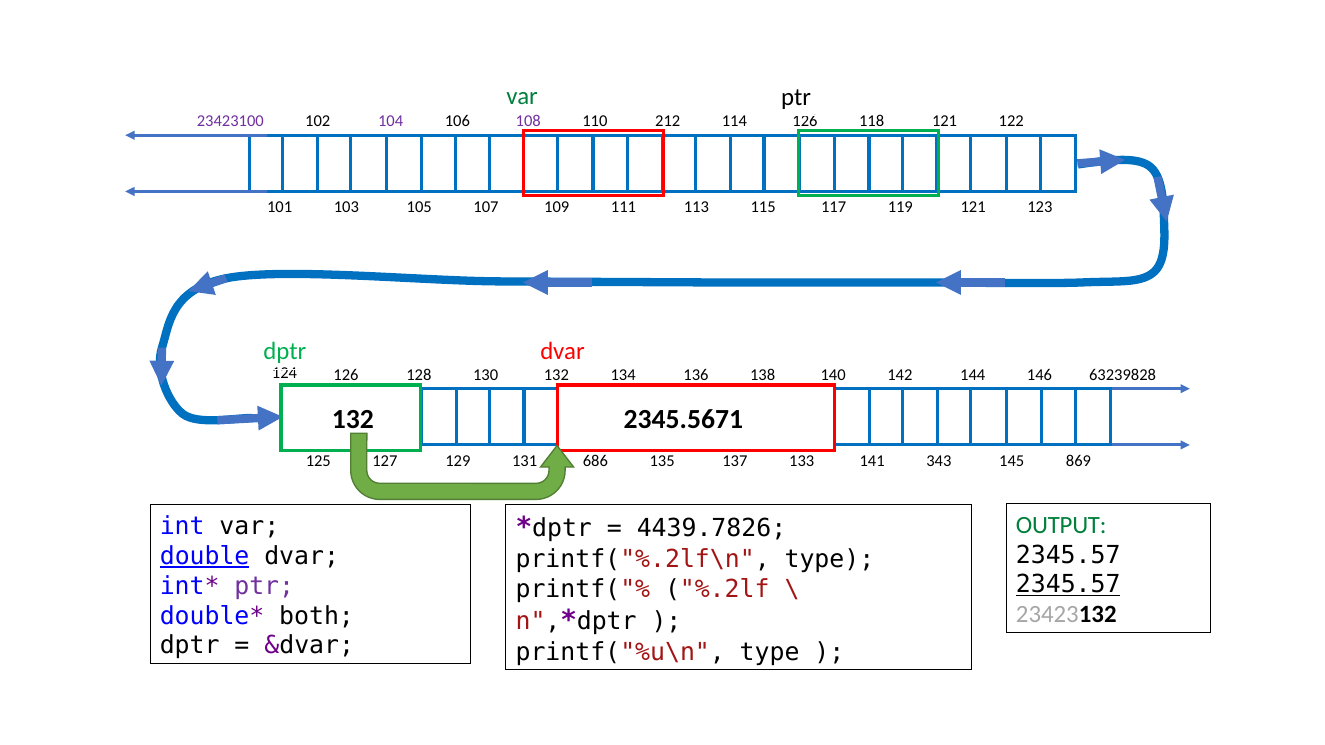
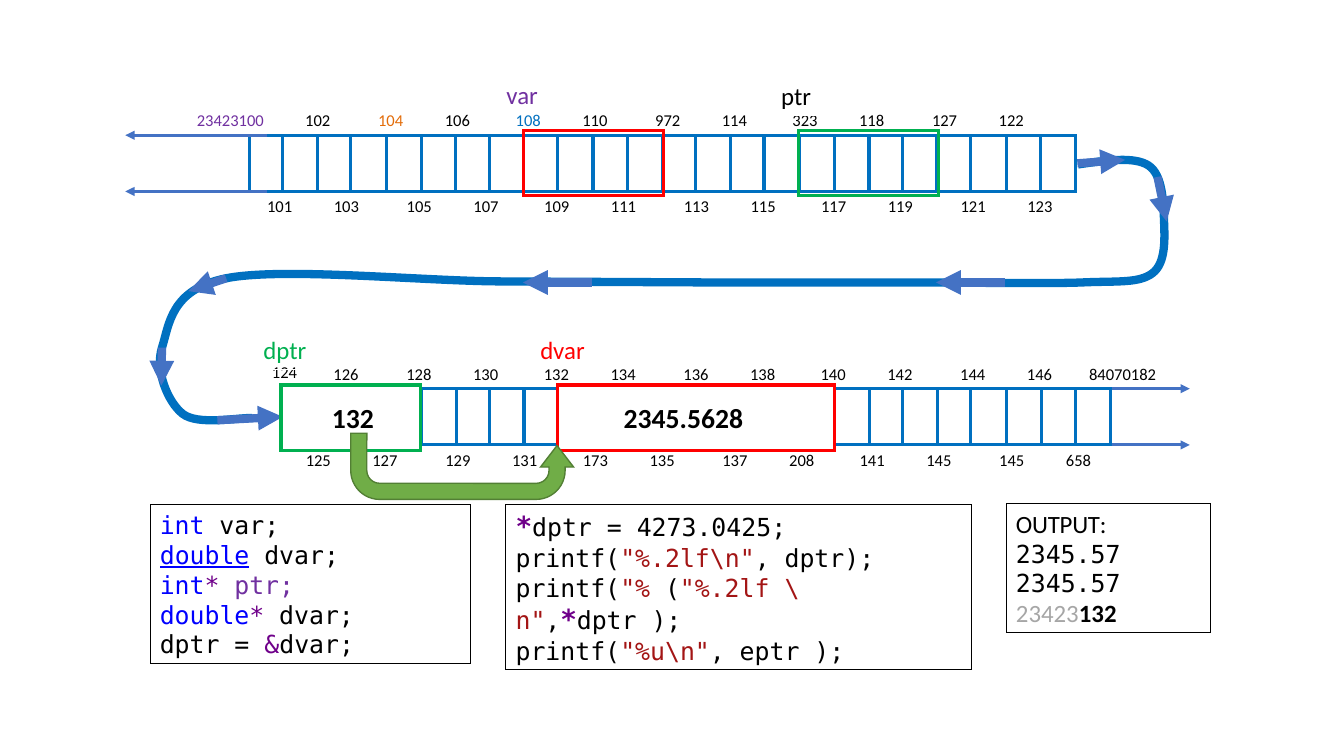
var colour: green -> purple (522, 97)
104 colour: purple -> orange (391, 121)
108 colour: purple -> blue (528, 121)
212: 212 -> 972 (668, 121)
114 126: 126 -> 323 (805, 121)
118 121: 121 -> 127 (945, 121)
63239828: 63239828 -> 84070182 (1123, 375)
2345.5671: 2345.5671 -> 2345.5628 (683, 420)
686: 686 -> 173 (595, 461)
133: 133 -> 208 (802, 461)
141 343: 343 -> 145 (939, 461)
869: 869 -> 658 (1079, 461)
OUTPUT colour: green -> black (1061, 525)
4439.7826: 4439.7826 -> 4273.0425 (712, 529)
printf("%.2lf\n type: type -> dptr (829, 559)
2345.57 underline: present -> none (1068, 585)
both: both -> dvar (317, 616)
printf("%u\n type: type -> eptr (770, 652)
